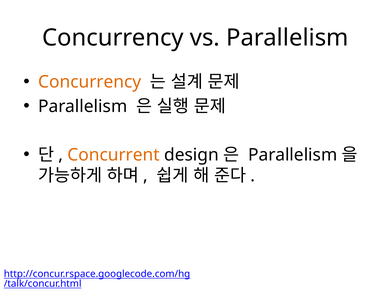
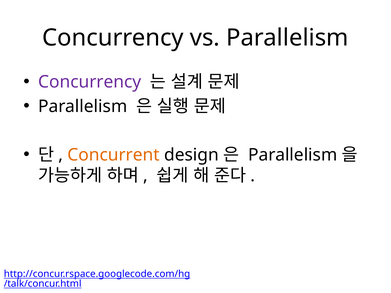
Concurrency colour: orange -> purple (90, 82)
